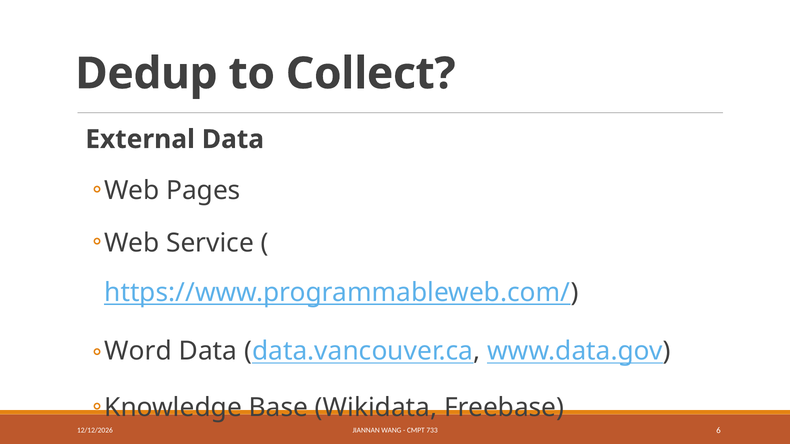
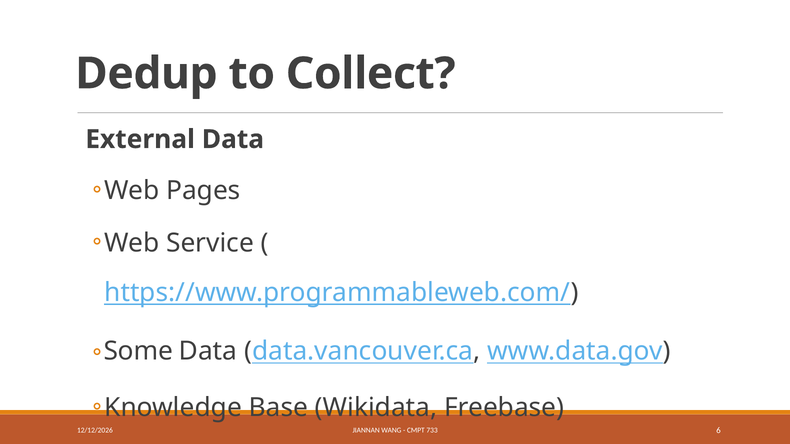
Word: Word -> Some (138, 351)
